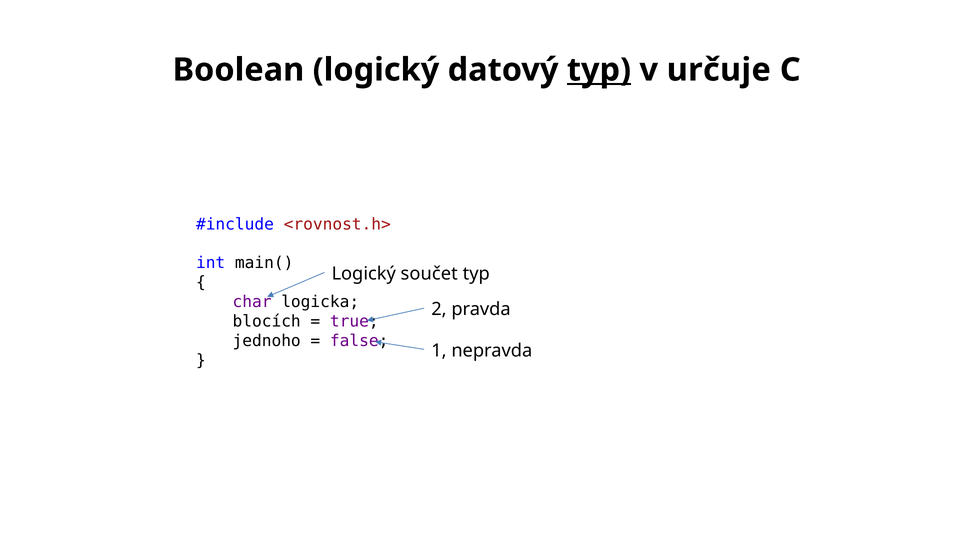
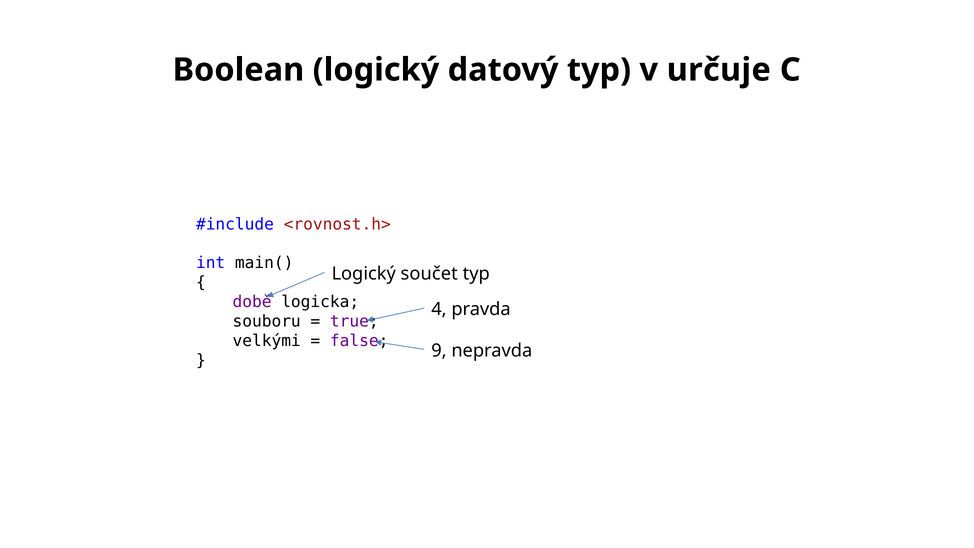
typ underline: present -> none (599, 70)
char: char -> době (252, 302)
2: 2 -> 4 (439, 309)
blocích: blocích -> souboru (267, 321)
jednoho: jednoho -> velkými (267, 341)
1: 1 -> 9 (439, 351)
